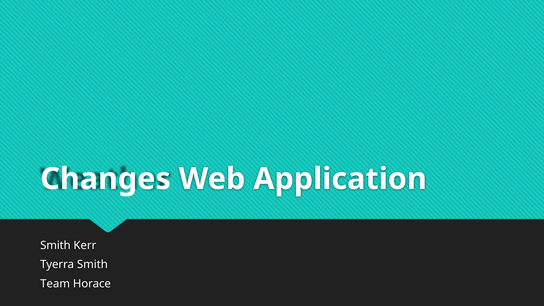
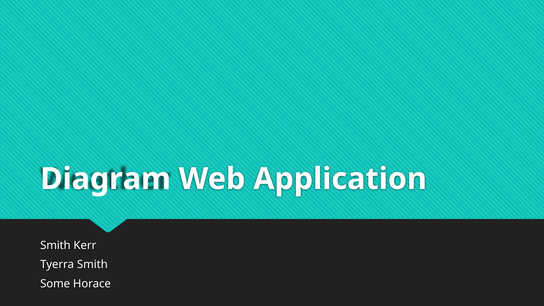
Changes: Changes -> Diagram (106, 179)
Team: Team -> Some (55, 284)
